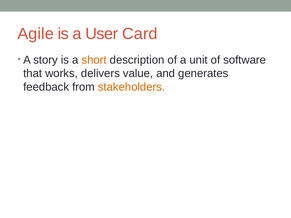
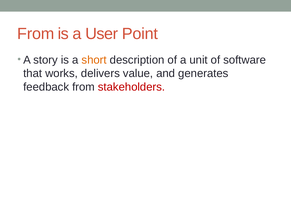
Agile: Agile -> From (36, 34)
Card: Card -> Point (140, 34)
stakeholders colour: orange -> red (132, 87)
